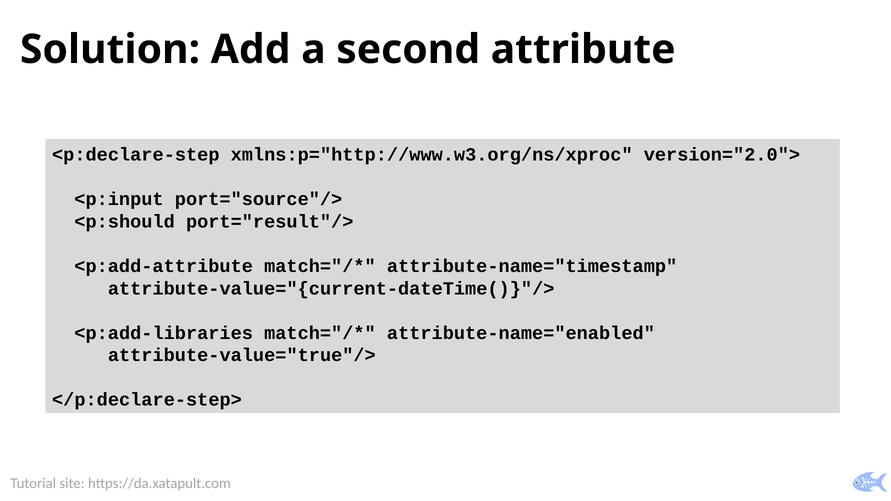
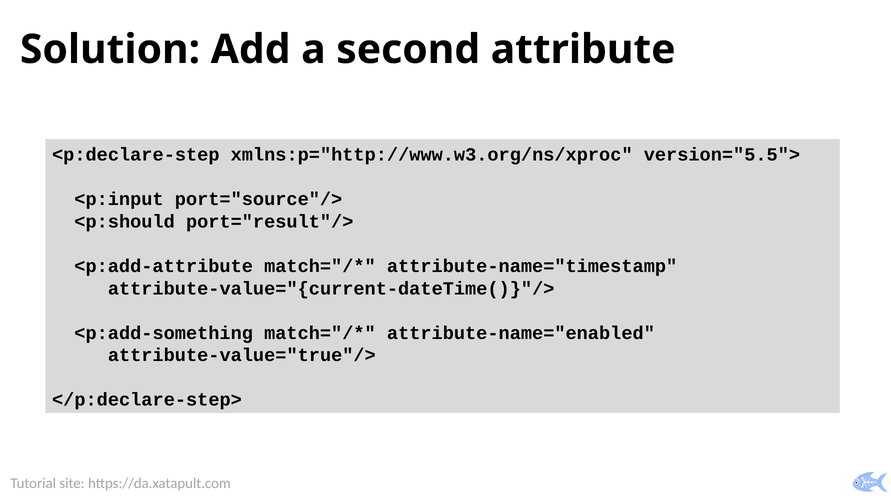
version="2.0">: version="2.0"> -> version="5.5"> (722, 155)
<p:add-libraries: <p:add-libraries -> <p:add-something (164, 333)
